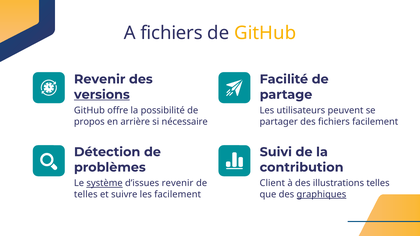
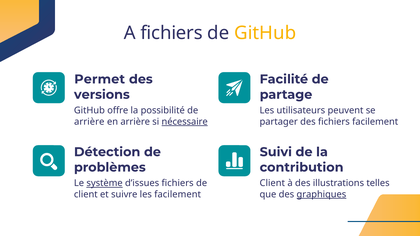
Revenir: Revenir -> Permet (100, 79)
versions underline: present -> none (102, 95)
propos: propos -> arrière (89, 122)
nécessaire underline: none -> present (185, 122)
d’issues revenir: revenir -> fichiers (178, 183)
telles: telles -> client (86, 195)
